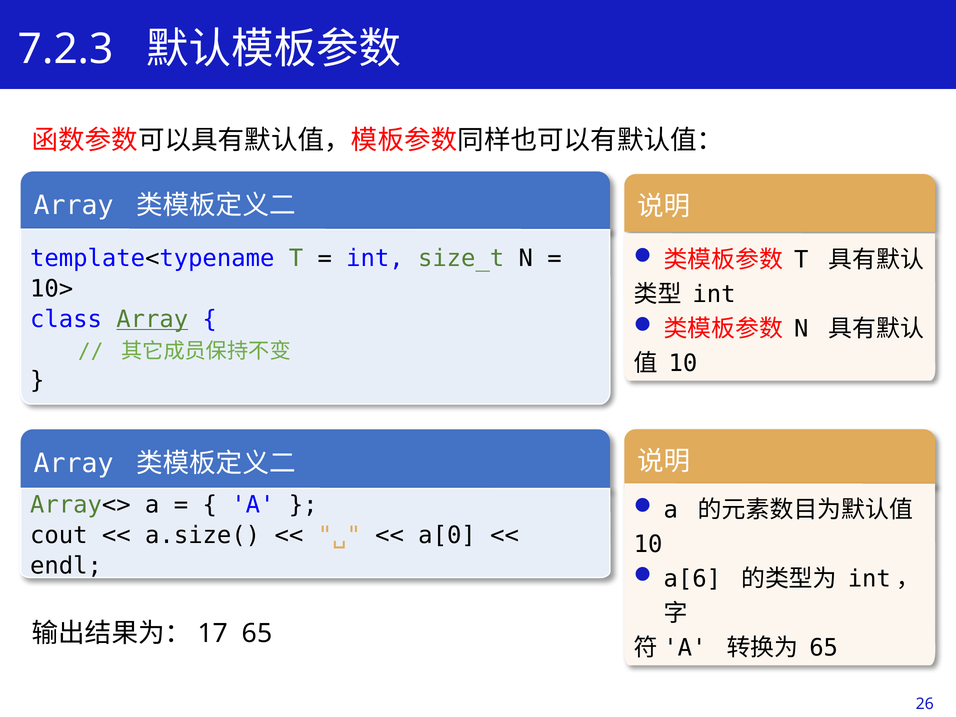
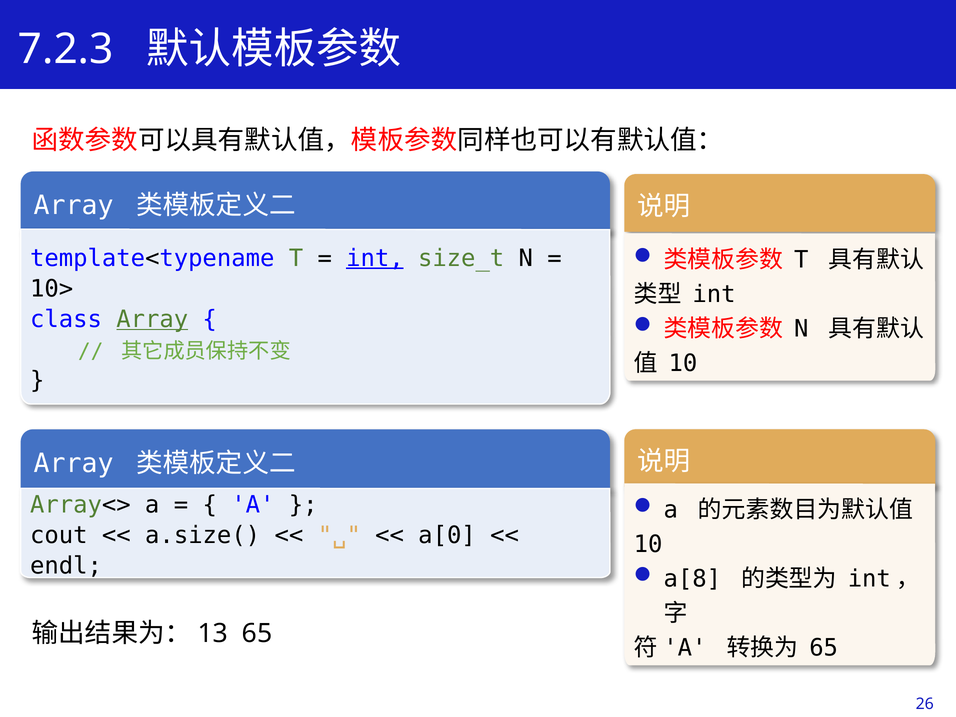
int underline: none -> present (375, 258)
a[6: a[6 -> a[8 (692, 579)
17: 17 -> 13 (213, 634)
